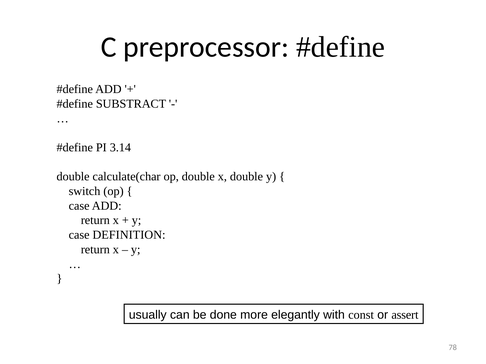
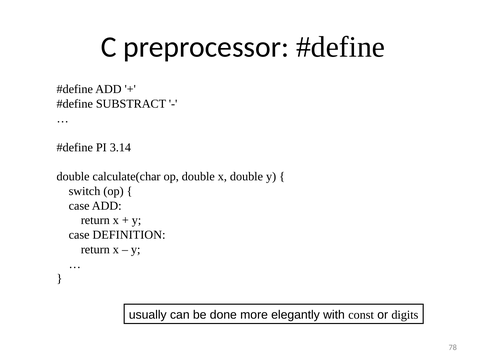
assert: assert -> digits (405, 315)
